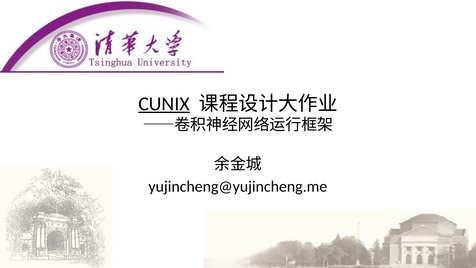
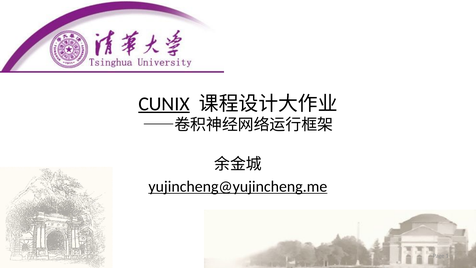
yujincheng@yujincheng.me underline: none -> present (238, 186)
